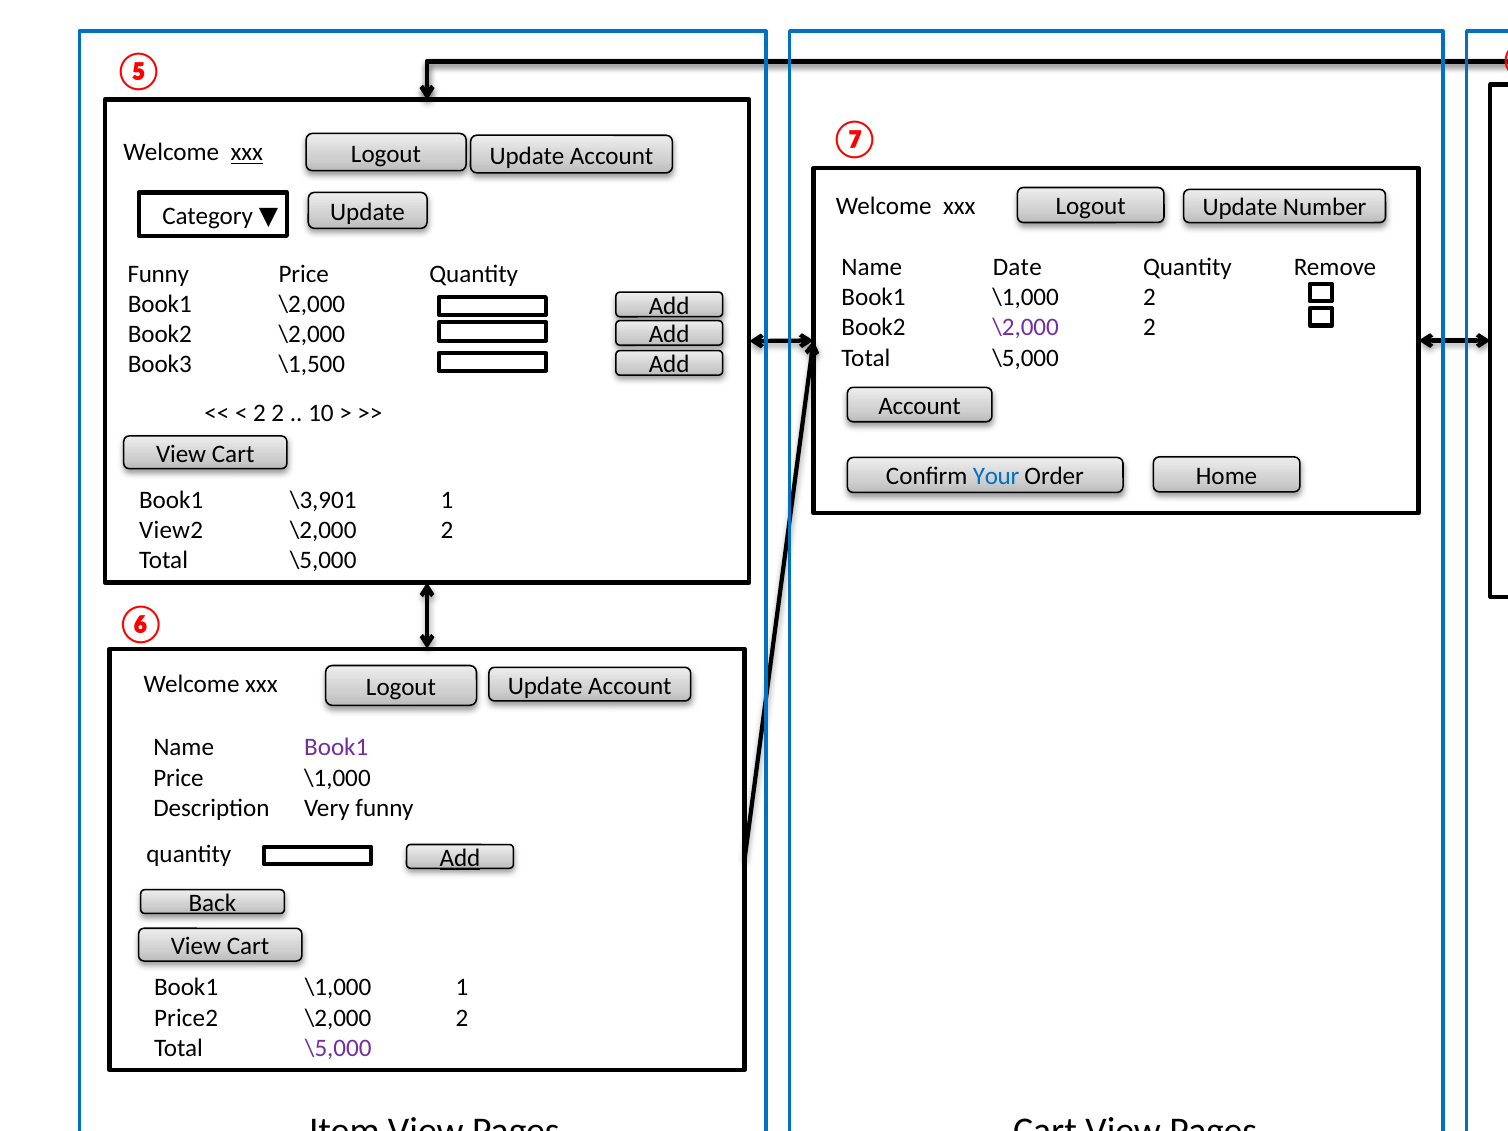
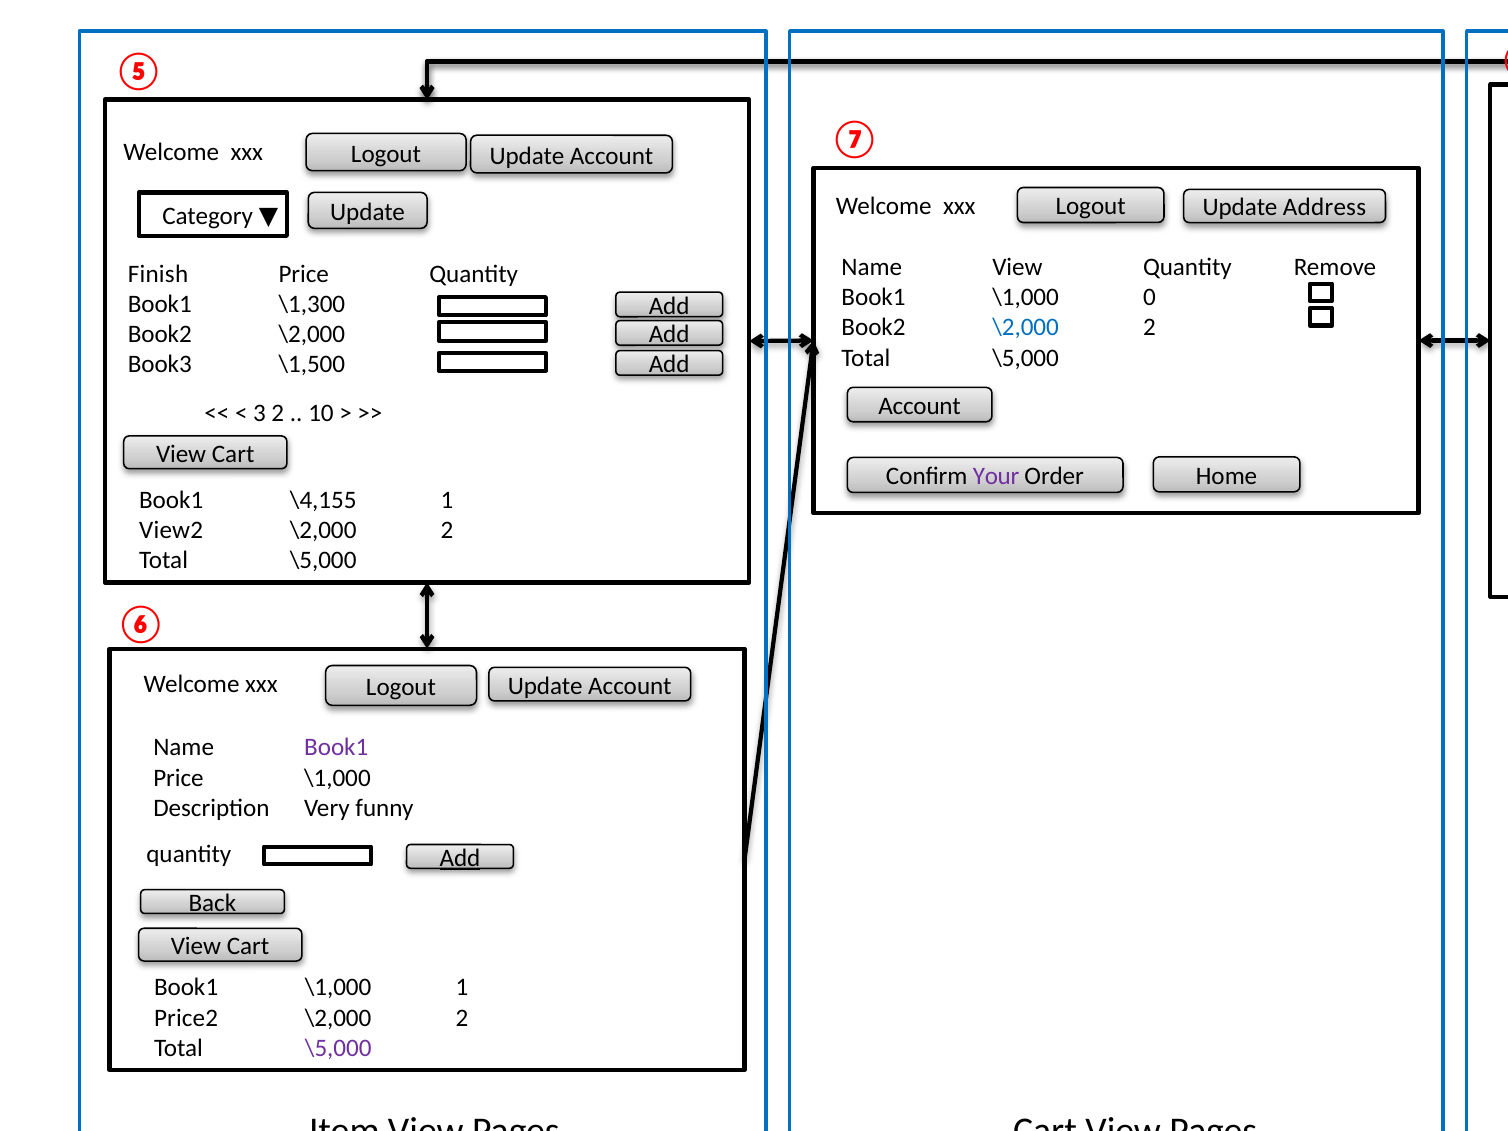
xxx underline: present -> none (247, 153)
Update Number: Number -> Address (1325, 208)
Name Date: Date -> View (1017, 267)
Funny: Funny -> Finish (158, 274)
\1,000 2: 2 -> 0 (1149, 297)
Book1 \2,000: \2,000 -> \1,300 (312, 304)
\2,000 colour: purple -> blue (1026, 328)
2: 2 -> 3 (259, 413)
Your colour: blue -> purple (996, 477)
\3,901: \3,901 -> \4,155 (323, 500)
